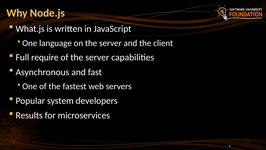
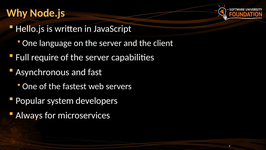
What.js: What.js -> Hello.js (30, 29)
Results: Results -> Always (29, 115)
